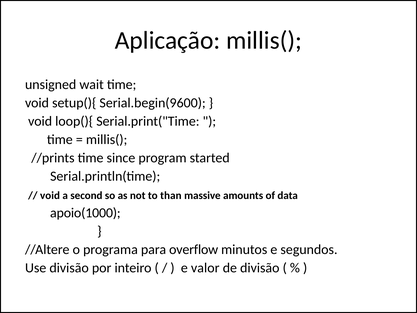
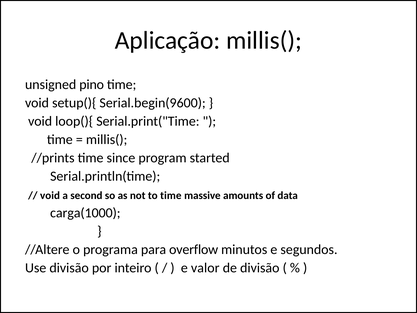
wait: wait -> pino (92, 84)
to than: than -> time (171, 195)
apoio(1000: apoio(1000 -> carga(1000 (85, 213)
